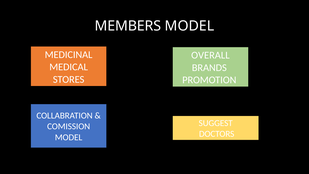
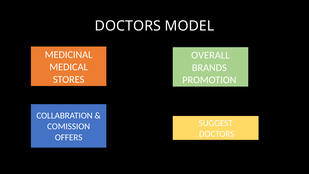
MEMBERS: MEMBERS -> DOCTORS (128, 26)
MODEL: MODEL -> OFFERS (69, 137)
